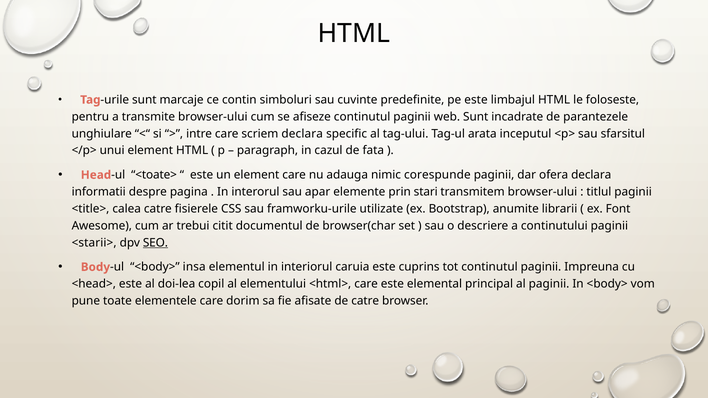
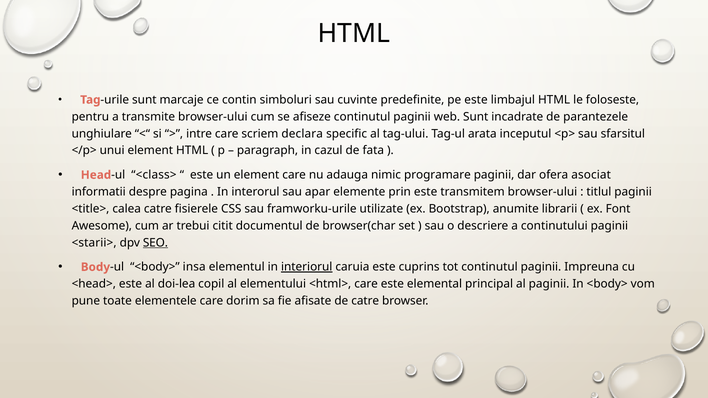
<toate>: <toate> -> <class> (154, 175)
corespunde: corespunde -> programare (437, 175)
ofera declara: declara -> asociat (591, 175)
prin stari: stari -> este (426, 192)
interiorul underline: none -> present (307, 267)
